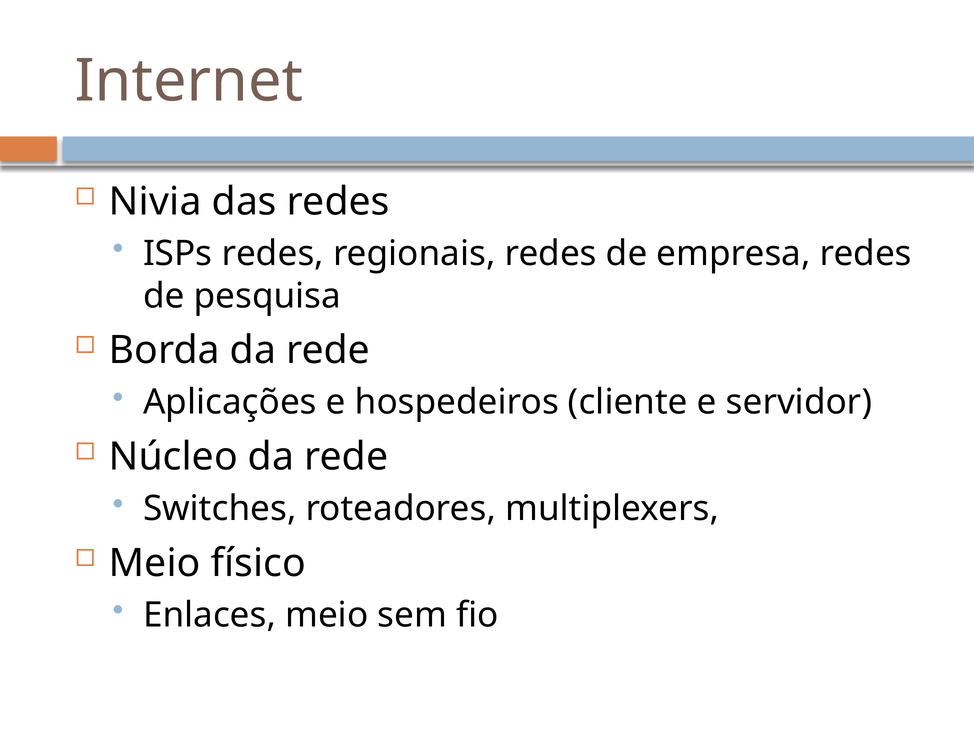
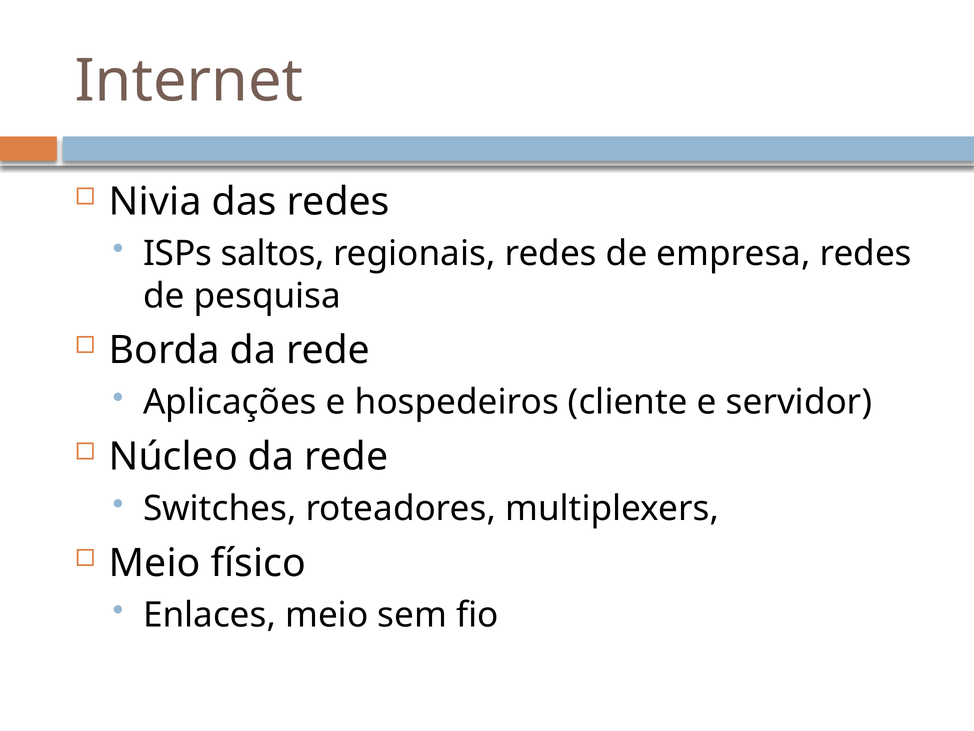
ISPs redes: redes -> saltos (273, 253)
